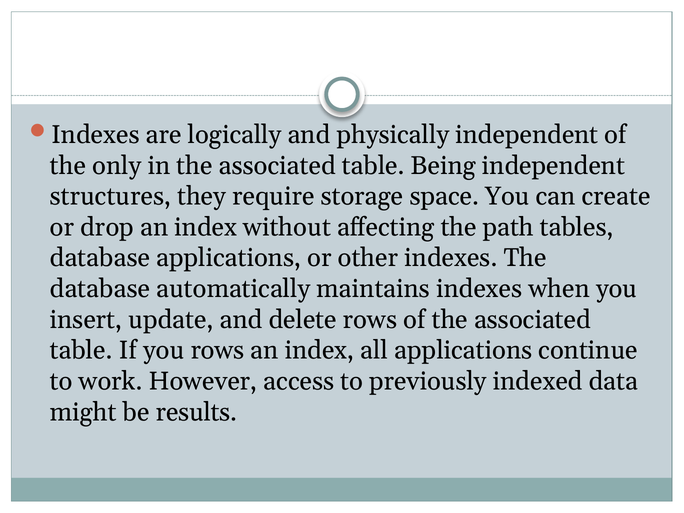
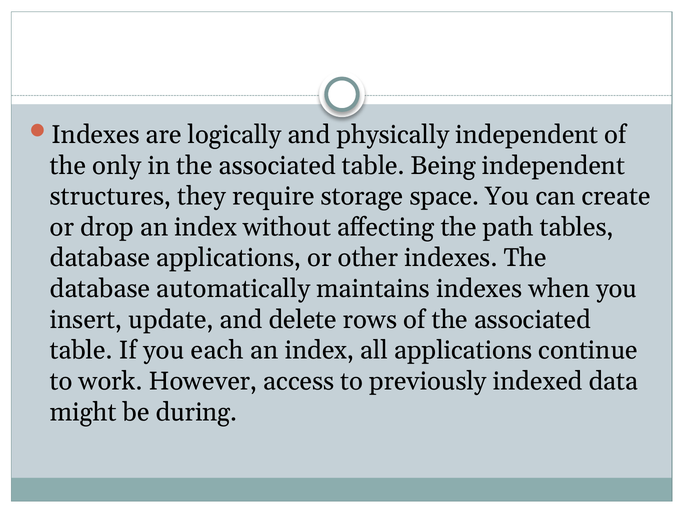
you rows: rows -> each (217, 350)
results: results -> during (196, 412)
